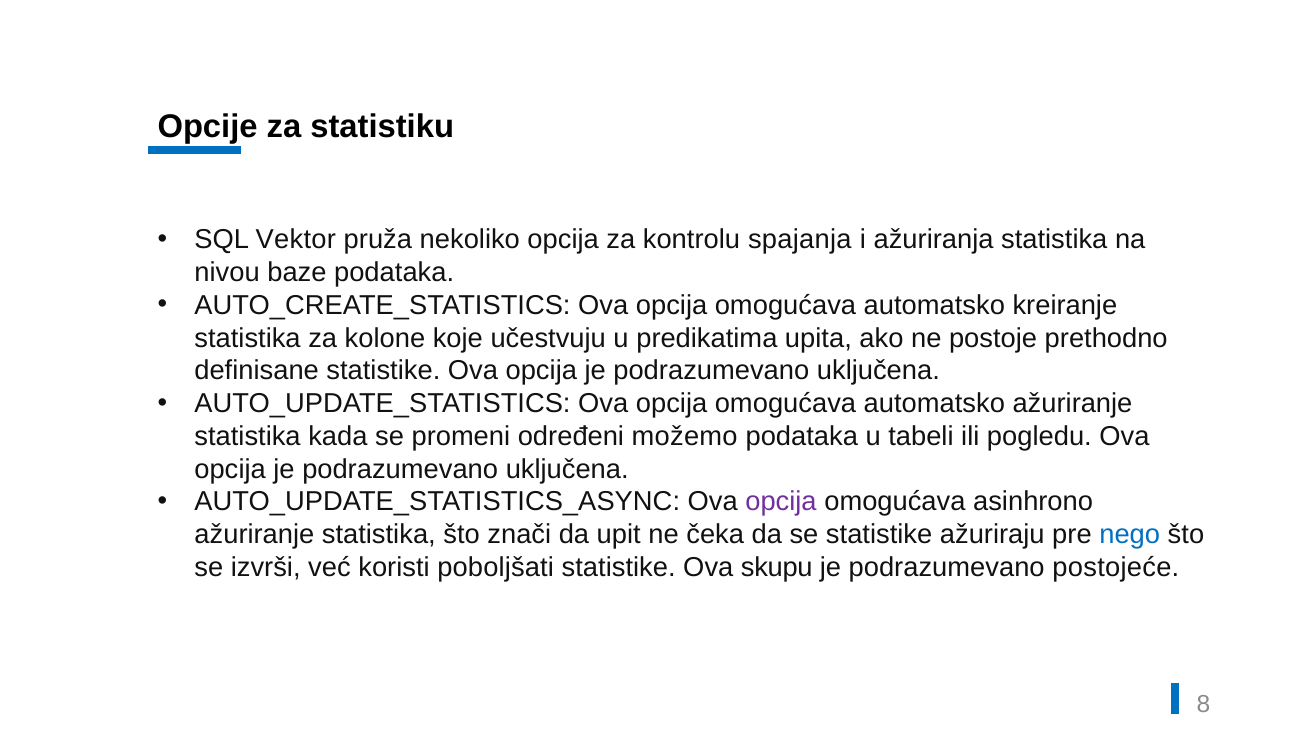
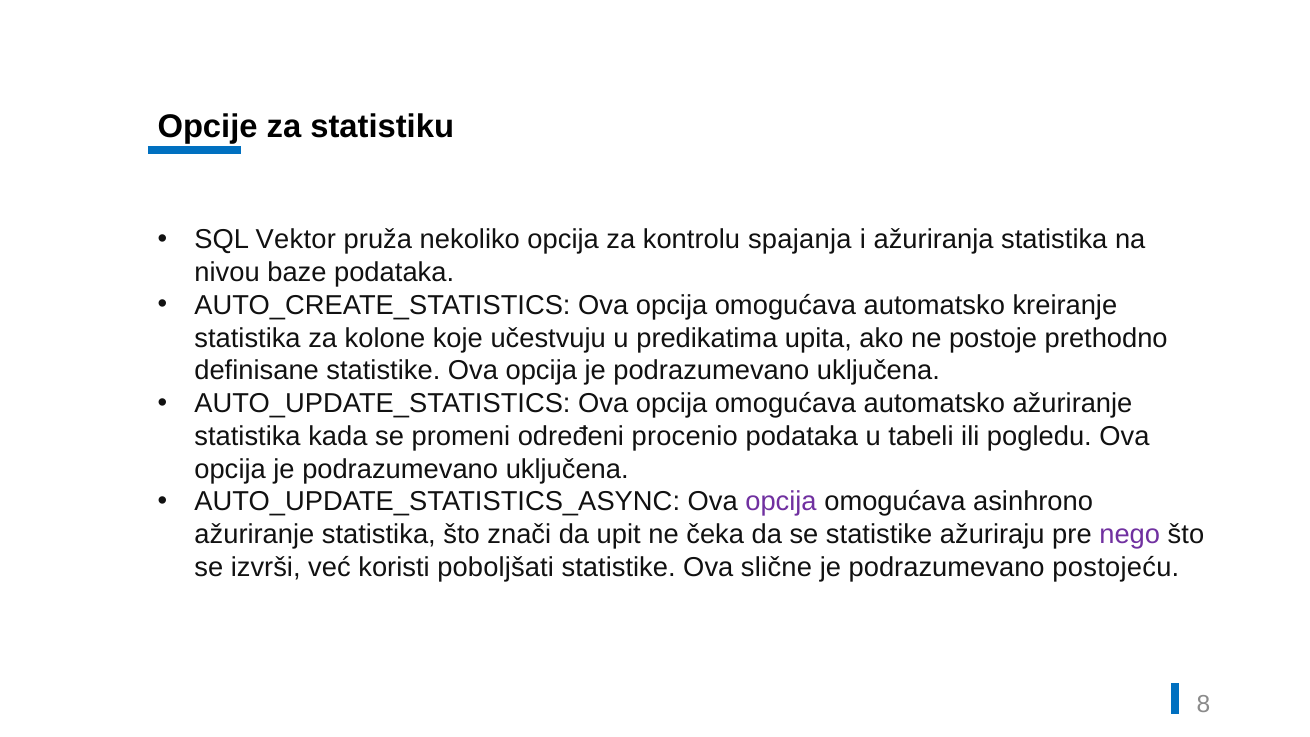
možemo: možemo -> procenio (685, 436)
nego colour: blue -> purple (1130, 535)
skupu: skupu -> slične (777, 567)
postojeće: postojeće -> postojeću (1116, 567)
